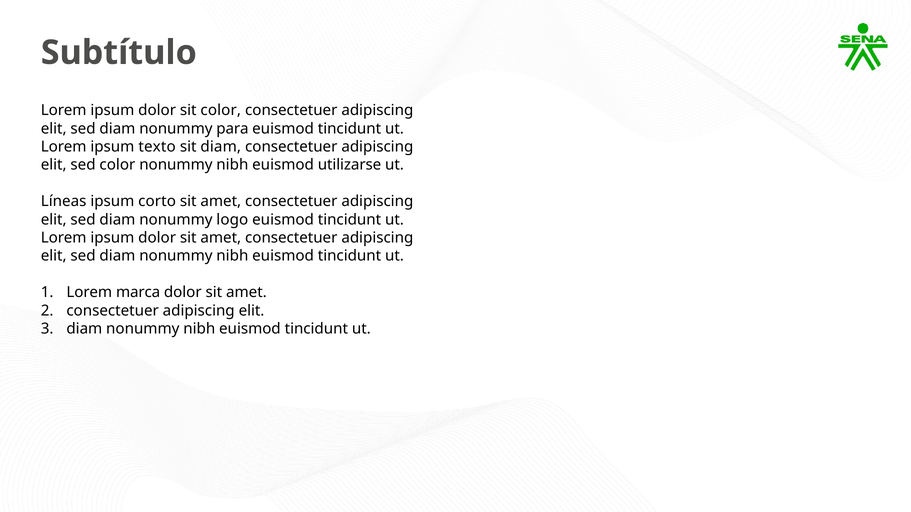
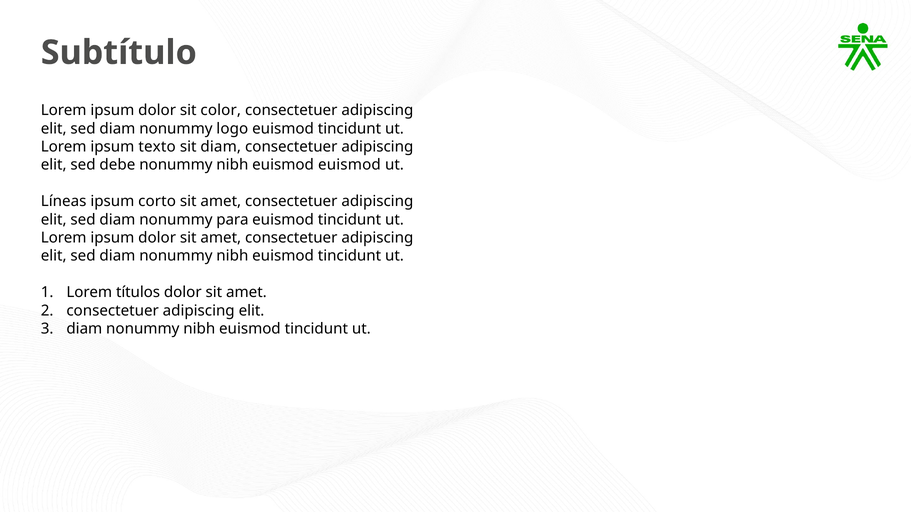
para: para -> logo (232, 129)
sed color: color -> debe (117, 165)
euismod utilizarse: utilizarse -> euismod (349, 165)
logo: logo -> para (232, 220)
marca: marca -> títulos (138, 293)
